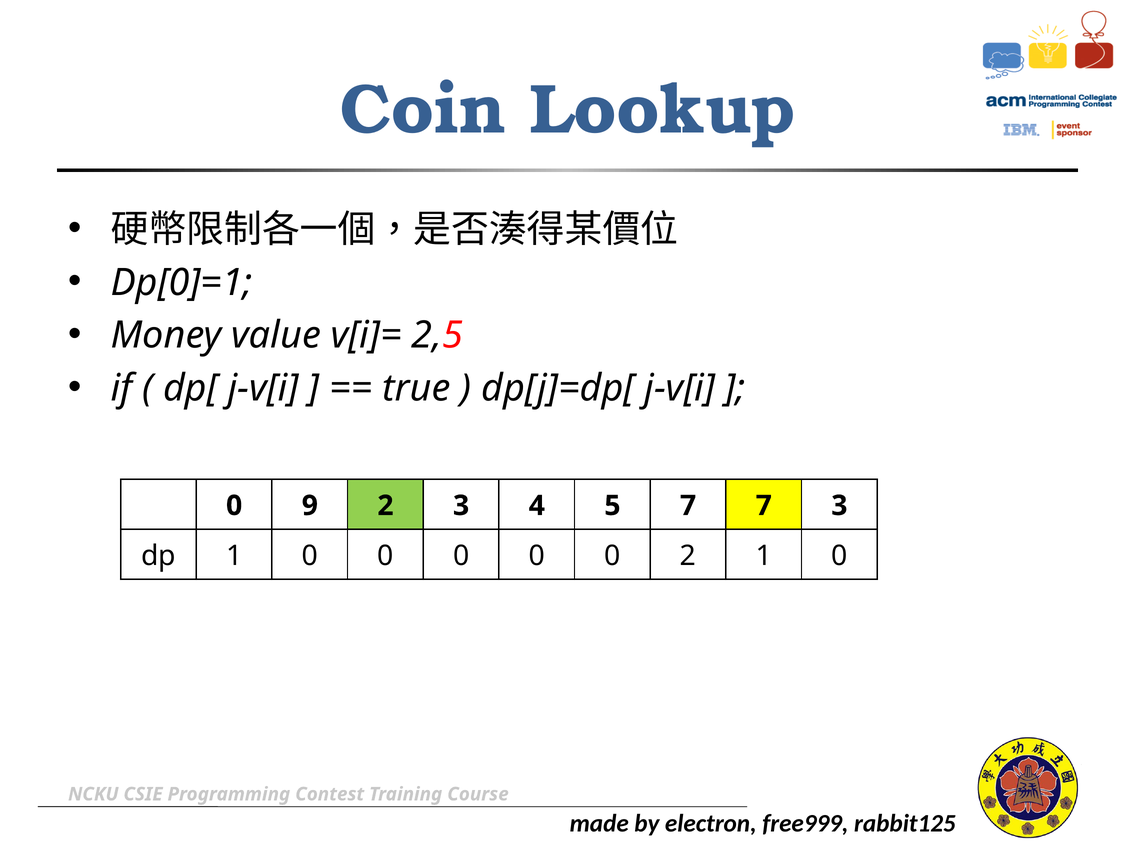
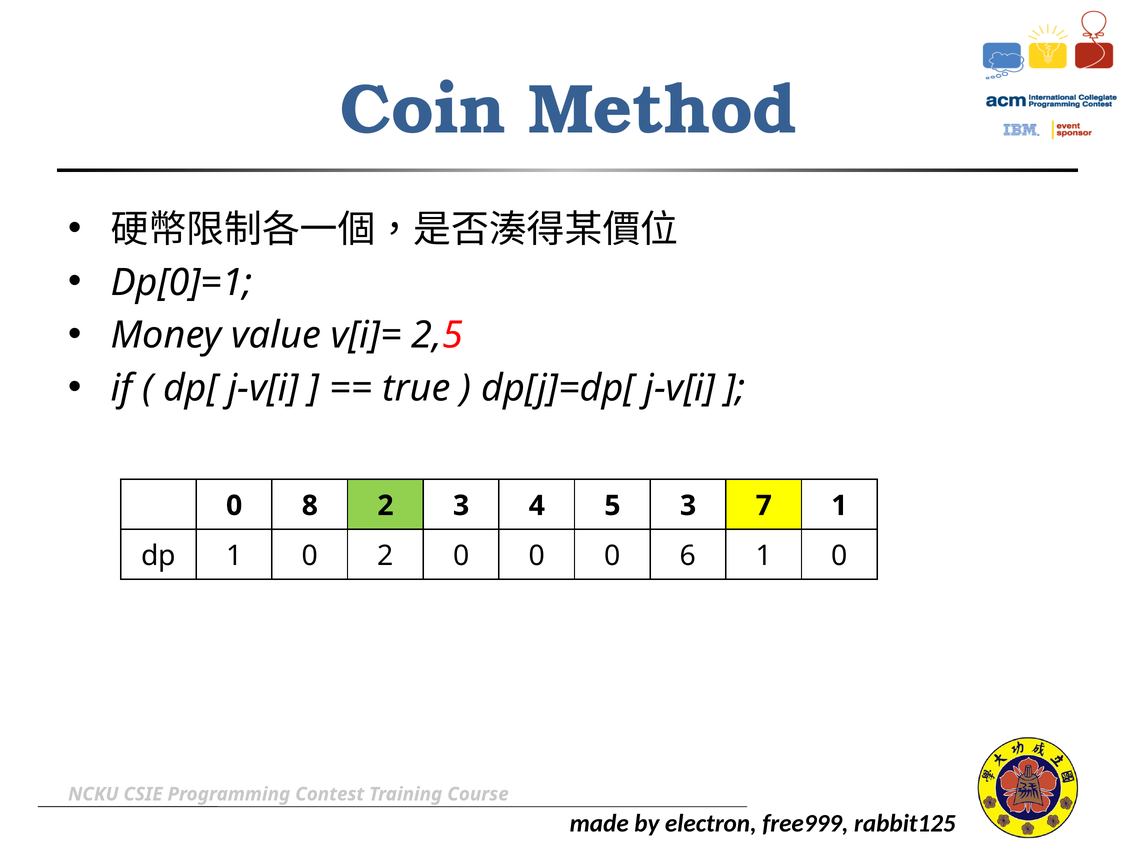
Lookup: Lookup -> Method (663, 110)
9: 9 -> 8 (310, 506)
5 7: 7 -> 3 (688, 506)
7 3: 3 -> 1 (839, 506)
1 0 0: 0 -> 2 (385, 556)
0 2: 2 -> 6 (688, 556)
